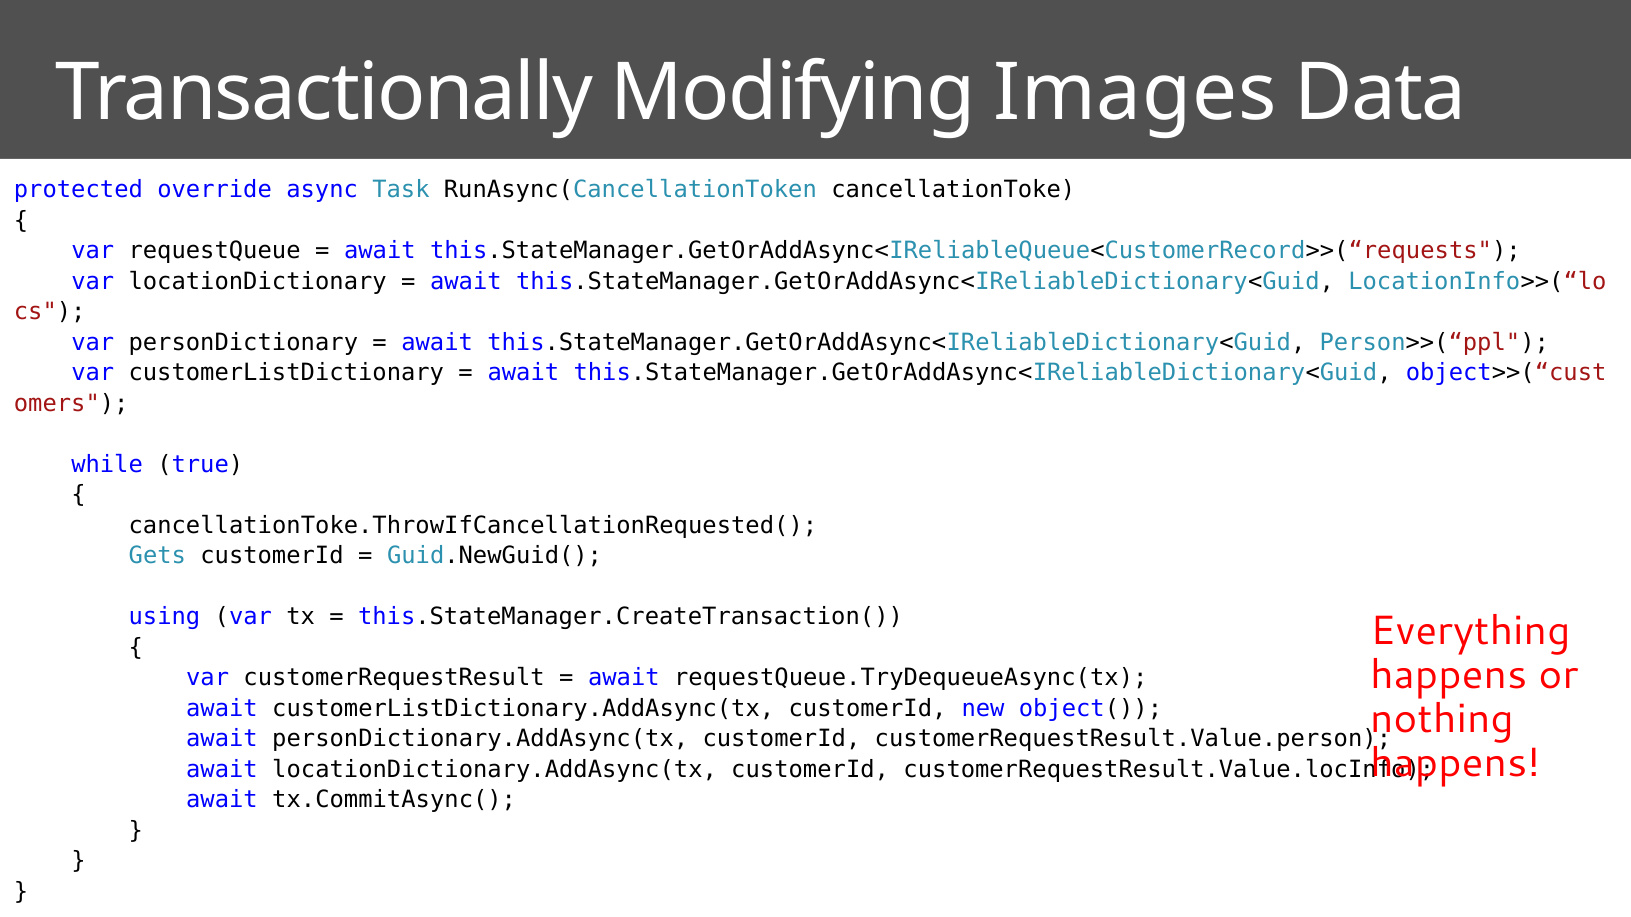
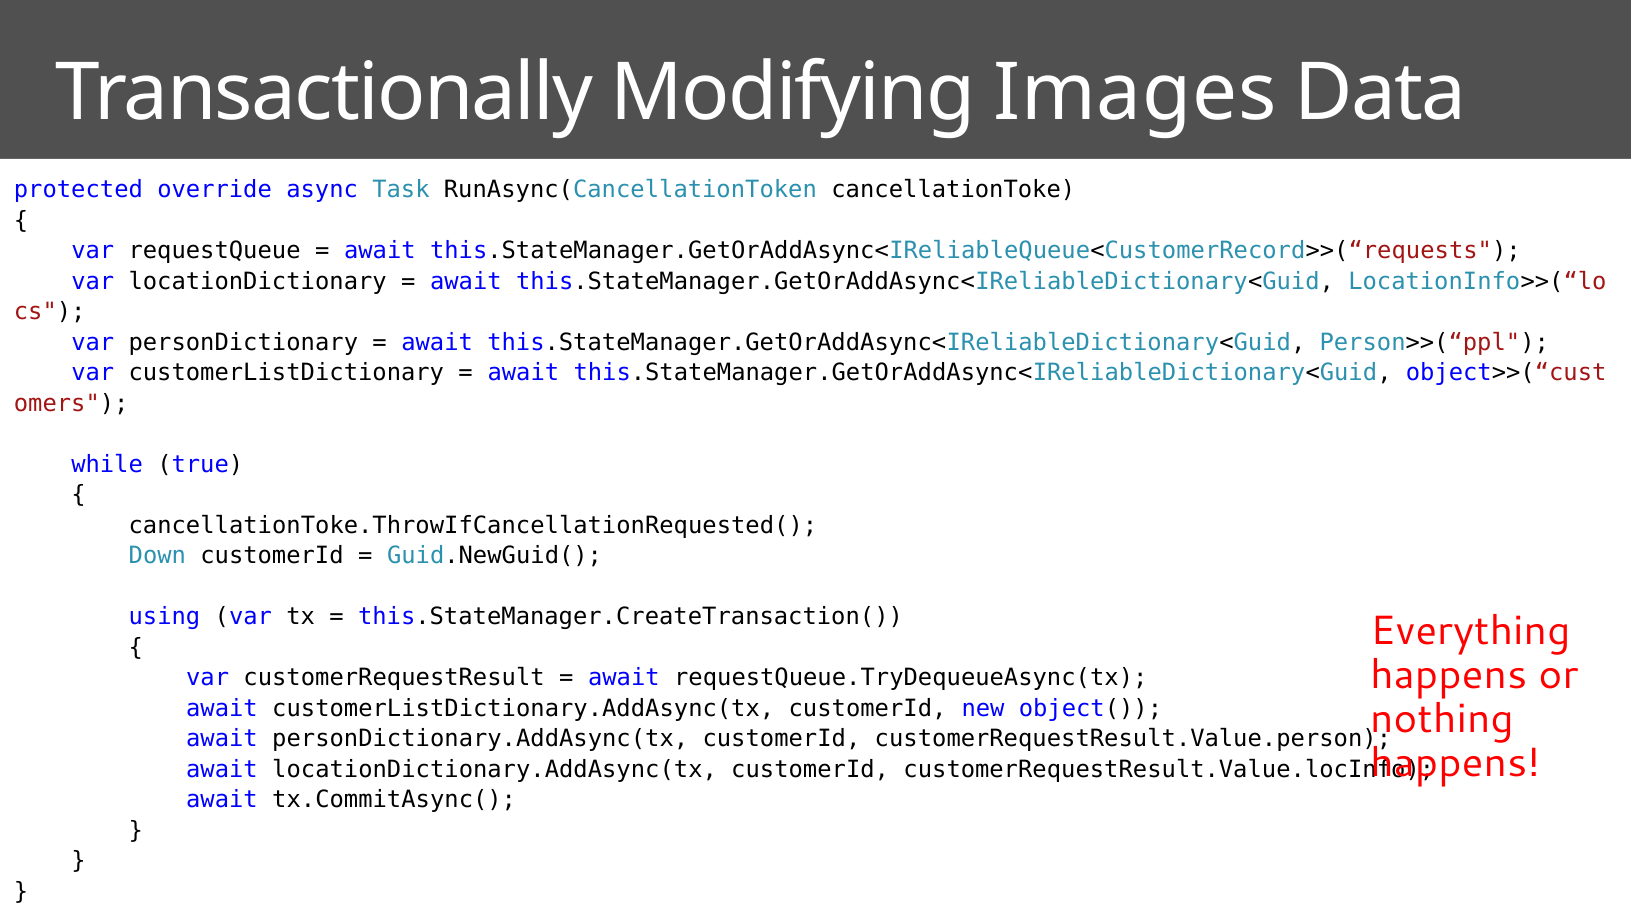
Gets: Gets -> Down (157, 556)
